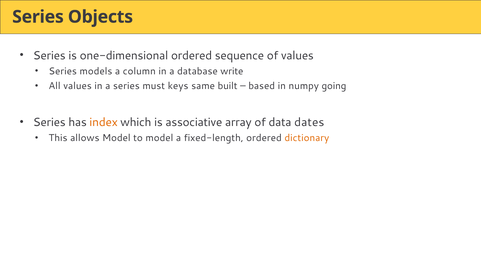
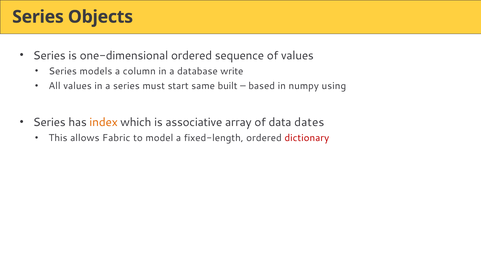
keys: keys -> start (178, 86)
going: going -> using (334, 86)
allows Model: Model -> Fabric (116, 138)
dictionary colour: orange -> red (307, 138)
